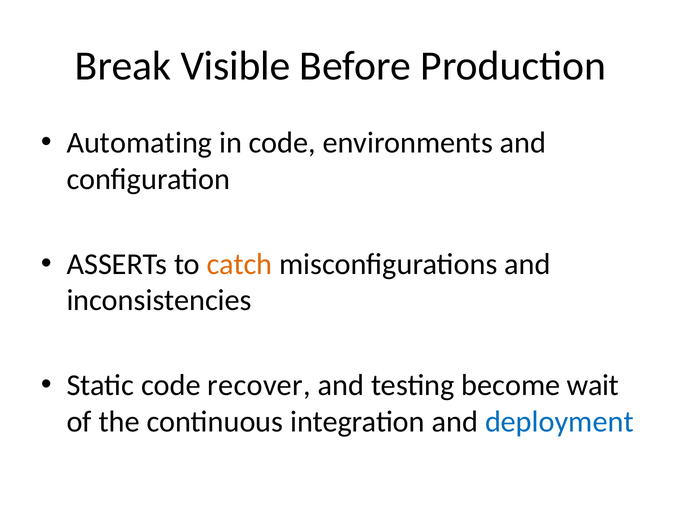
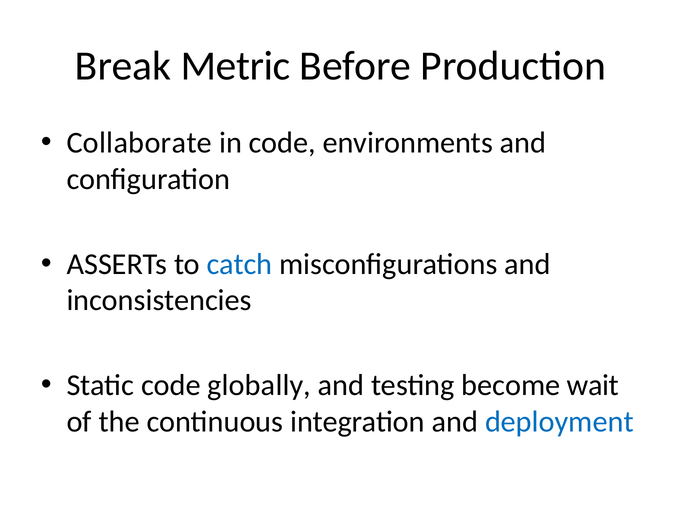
Visible: Visible -> Metric (236, 66)
Automating: Automating -> Collaborate (139, 143)
catch colour: orange -> blue (240, 264)
recover: recover -> globally (259, 386)
